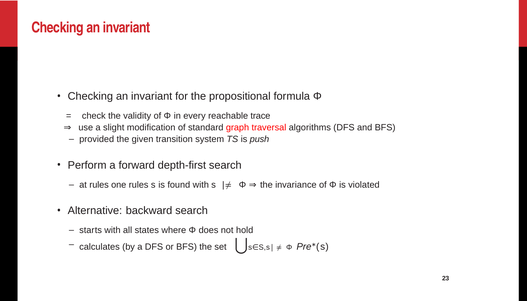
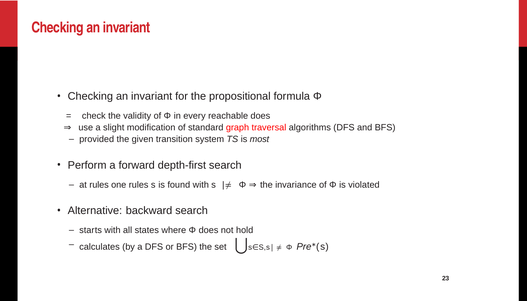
reachable trace: trace -> does (260, 116)
push: push -> most (259, 139)
